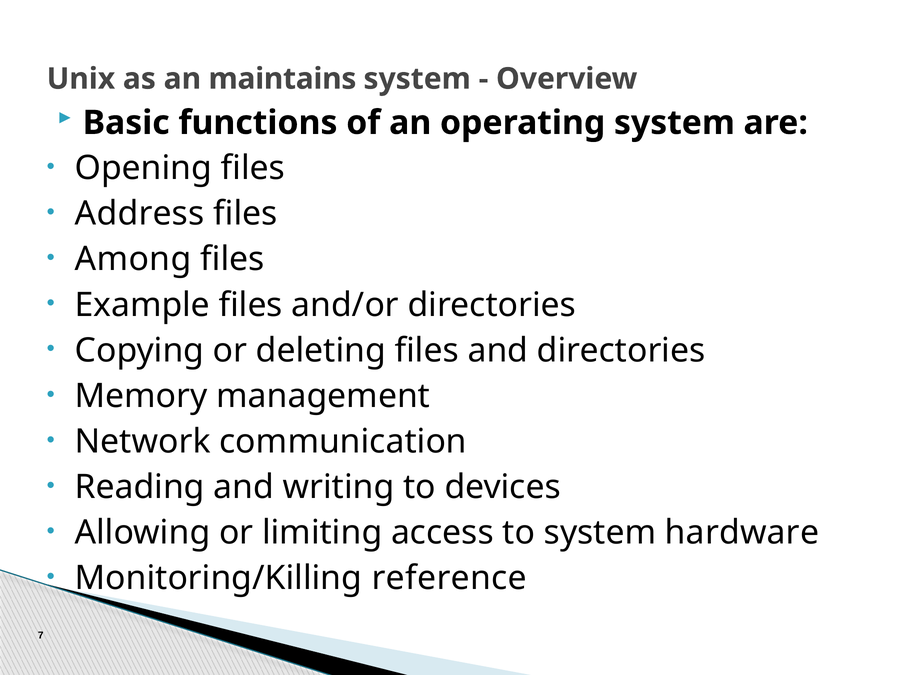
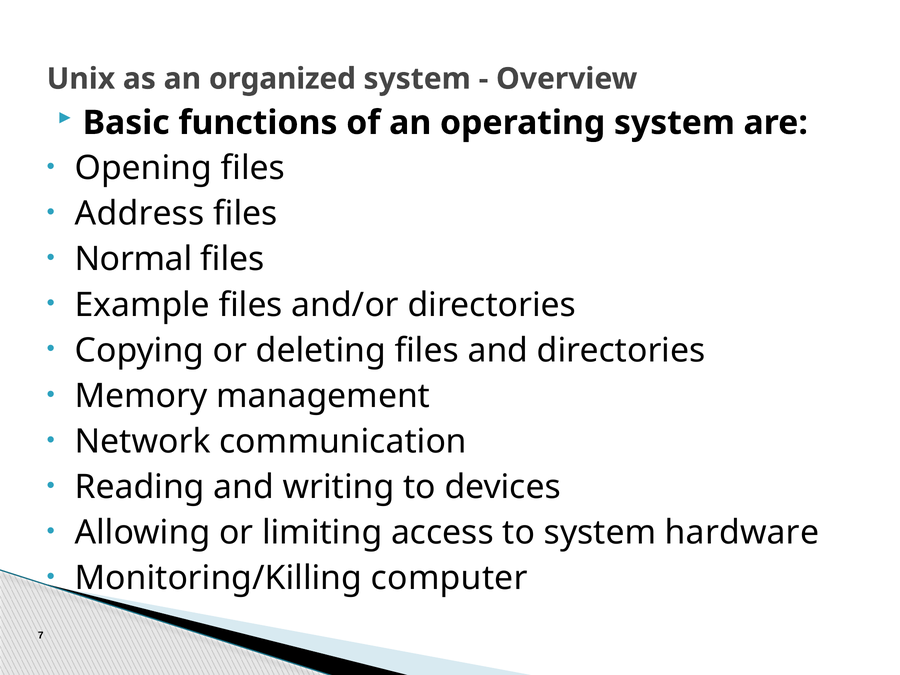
maintains: maintains -> organized (282, 79)
Among: Among -> Normal (133, 259)
reference: reference -> computer (449, 578)
